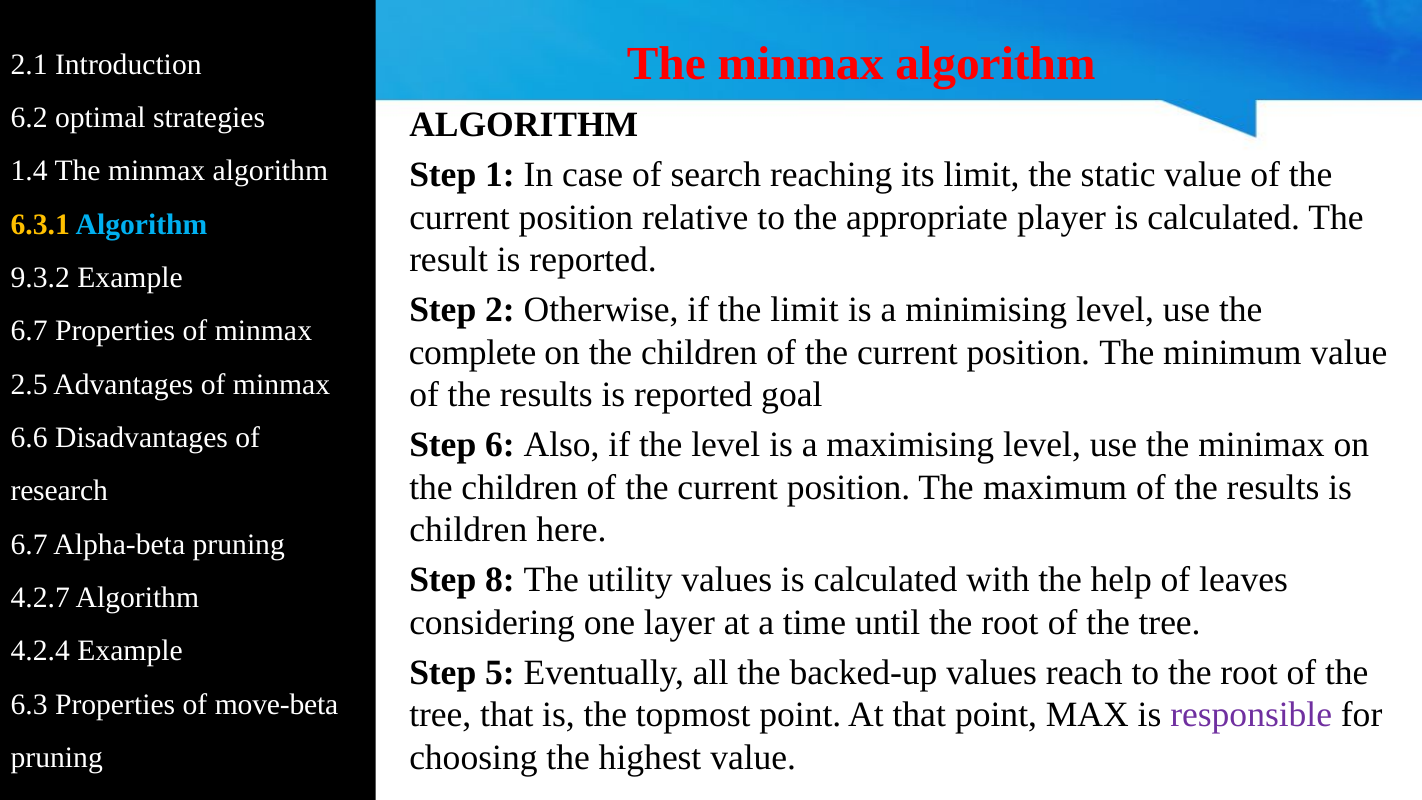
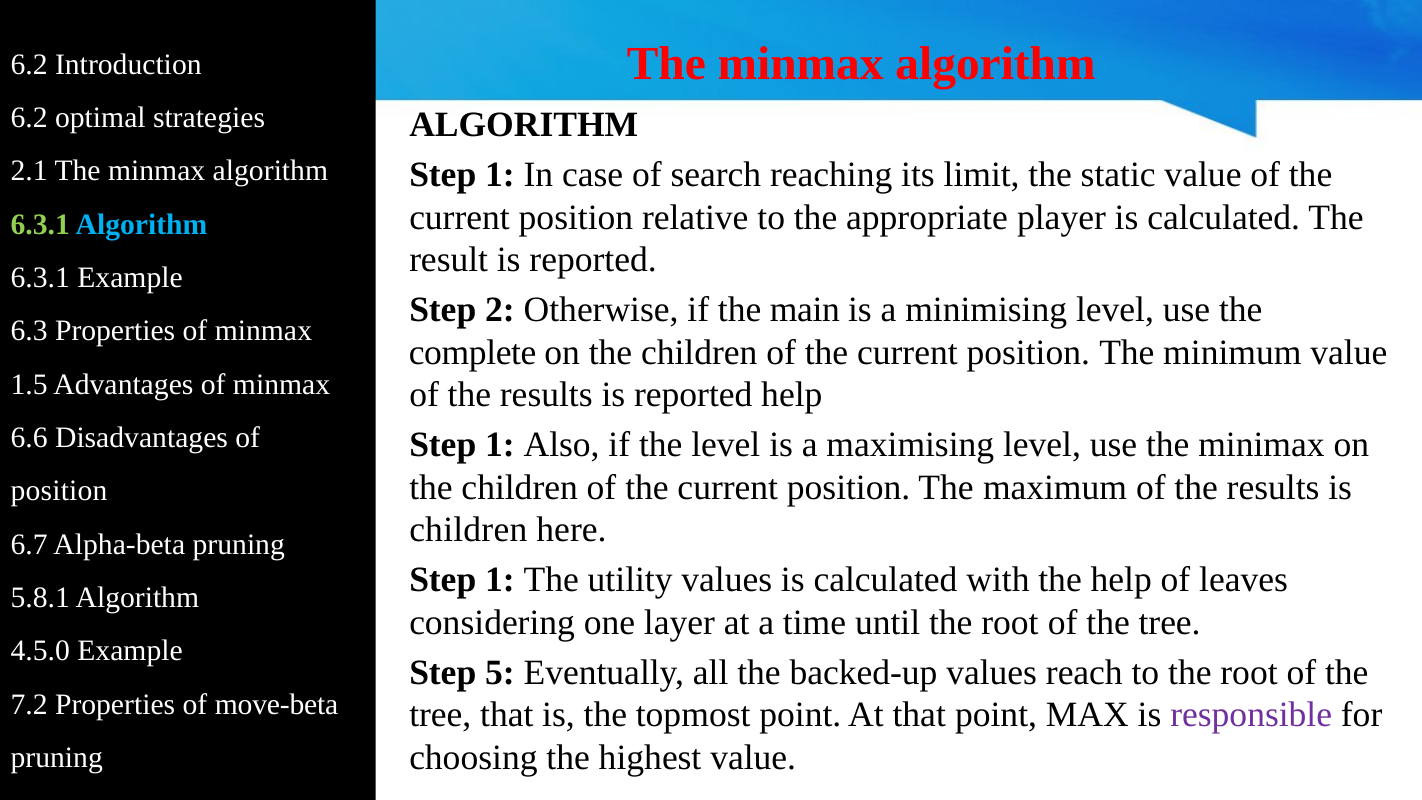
2.1: 2.1 -> 6.2 (29, 64)
1.4: 1.4 -> 2.1 (29, 171)
6.3.1 colour: yellow -> light green (40, 224)
9.3.2: 9.3.2 -> 6.3.1 (40, 278)
the limit: limit -> main (805, 310)
6.7: 6.7 -> 6.3 (29, 331)
2.5: 2.5 -> 1.5 (29, 384)
reported goal: goal -> help (792, 395)
6: 6 -> 1 (500, 445)
research: research -> position (59, 491)
8: 8 -> 1 (500, 580)
4.2.7: 4.2.7 -> 5.8.1 (40, 597)
4.2.4: 4.2.4 -> 4.5.0 (40, 651)
6.3: 6.3 -> 7.2 (29, 704)
